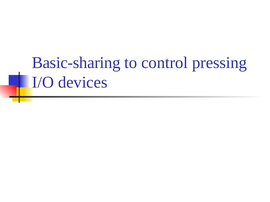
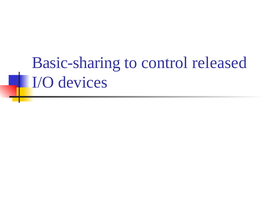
pressing: pressing -> released (219, 63)
